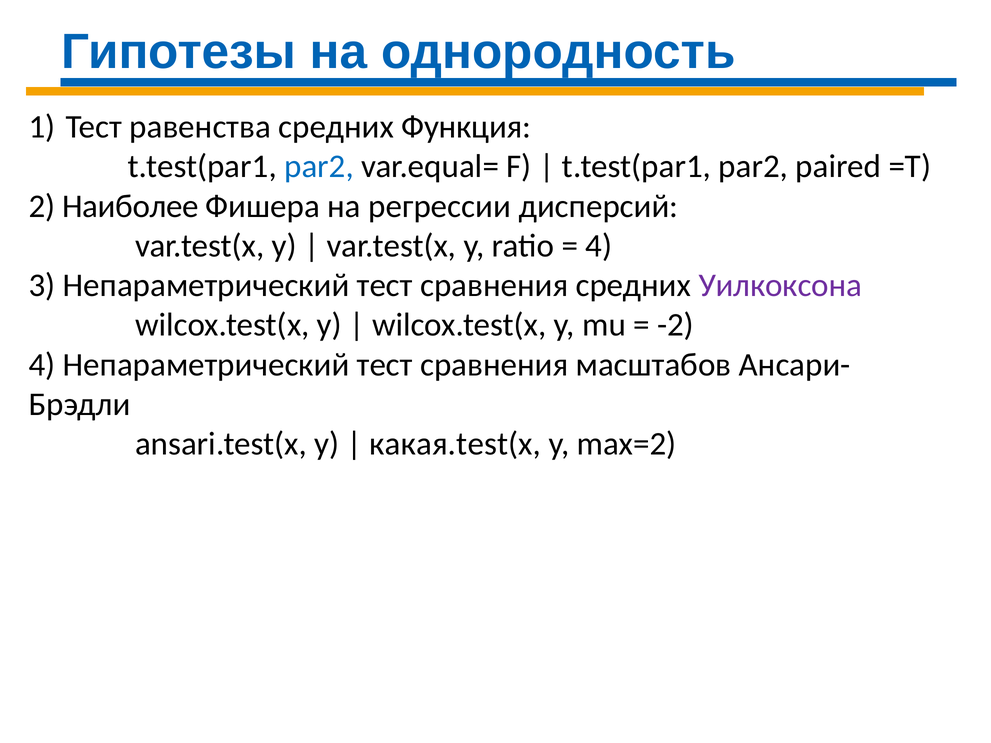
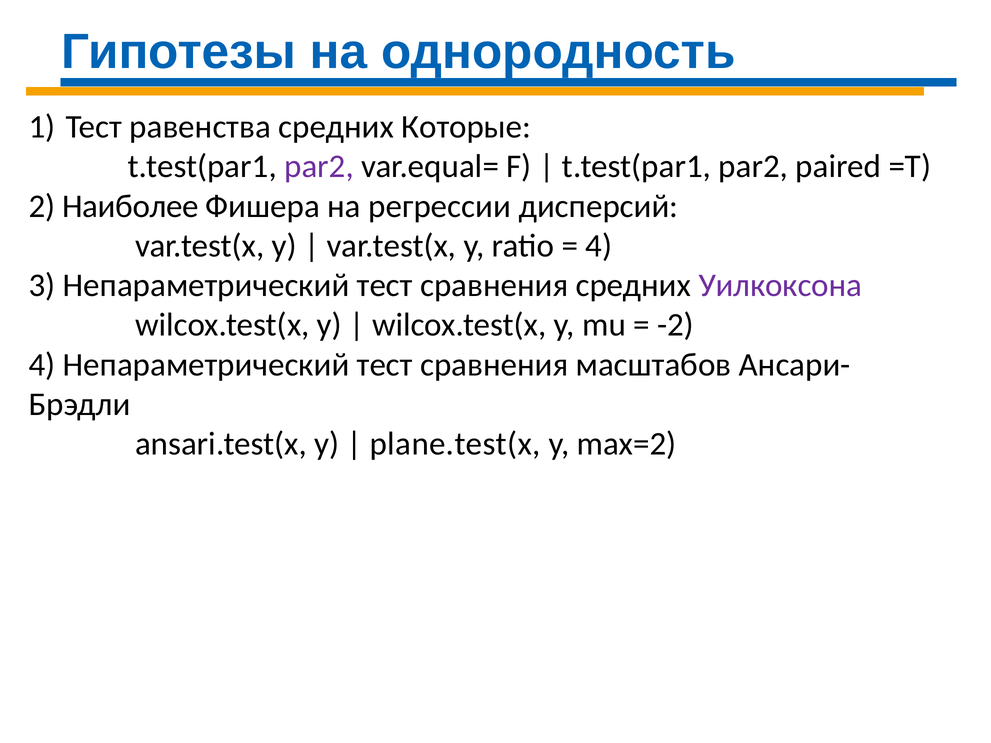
Функция: Функция -> Которые (466, 127)
par2 colour: blue -> purple (319, 167)
какая.test(x: какая.test(x -> plane.test(x (455, 444)
